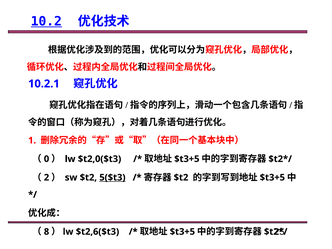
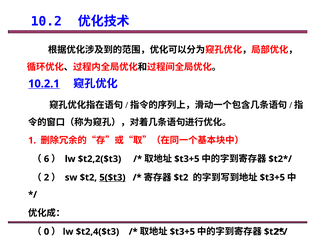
10.2 underline: present -> none (46, 21)
10.2.1 underline: none -> present (44, 84)
0: 0 -> 6 (47, 159)
$t2,0($t3: $t2,0($t3 -> $t2,2($t3 (100, 159)
8: 8 -> 0 (47, 232)
$t2,6($t3: $t2,6($t3 -> $t2,4($t3 (97, 232)
